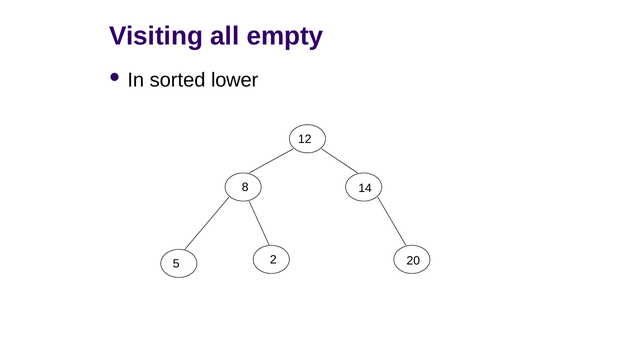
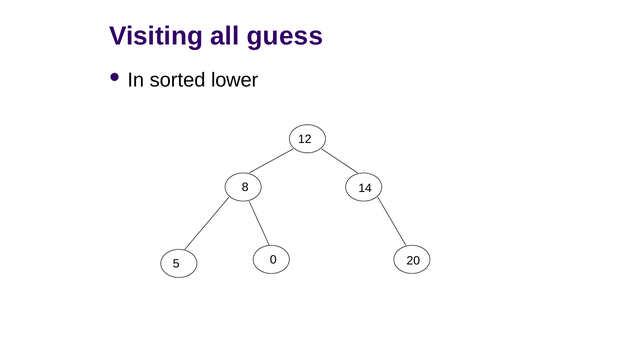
empty: empty -> guess (285, 36)
2: 2 -> 0 (273, 260)
